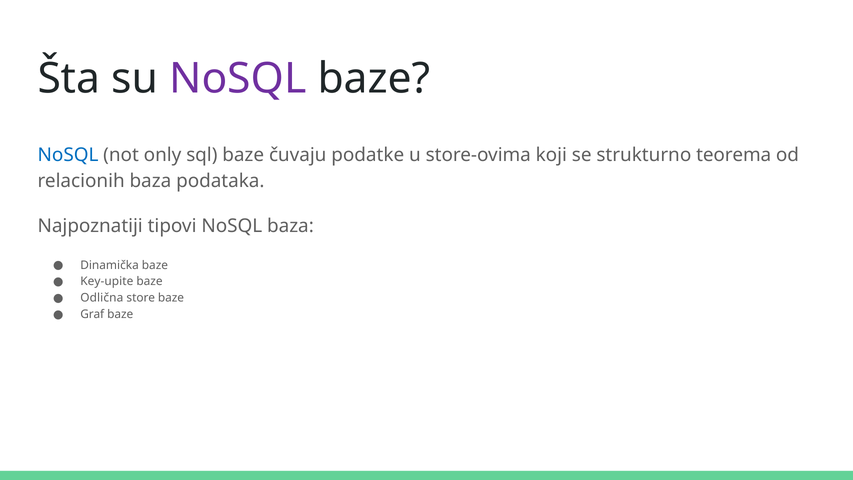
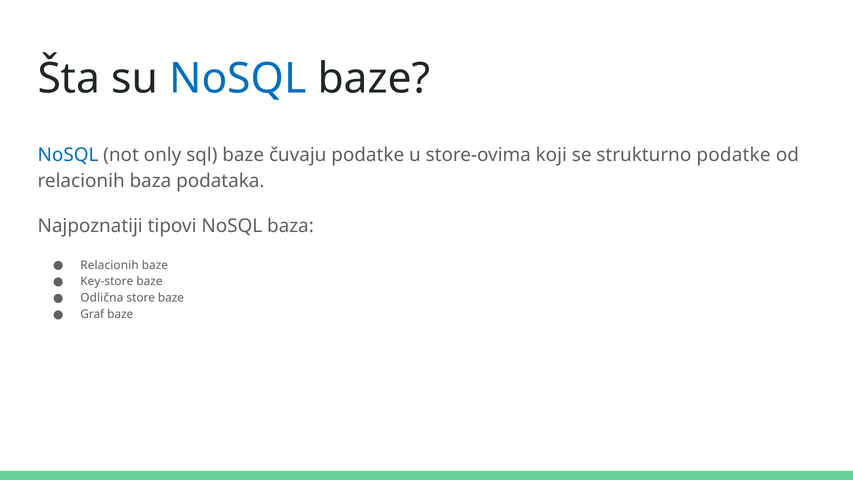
NoSQL colour: purple -> blue (238, 79)
strukturno teorema: teorema -> podatke (734, 155)
Dinamička: Dinamička -> Relacionih (110, 265)
Key-upite: Key-upite -> Key-store (107, 281)
